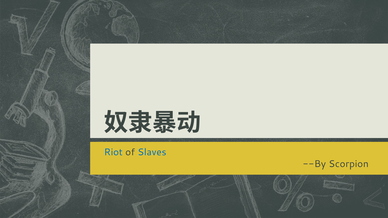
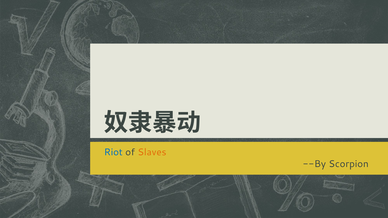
Slaves colour: blue -> orange (152, 152)
